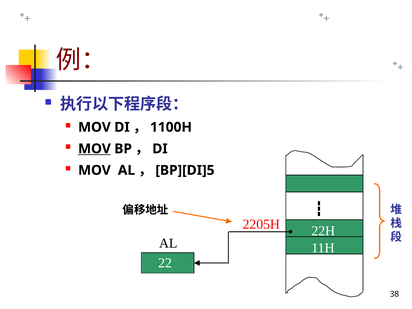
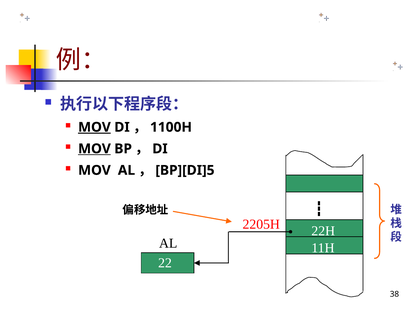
MOV underline: none -> present (94, 127)
